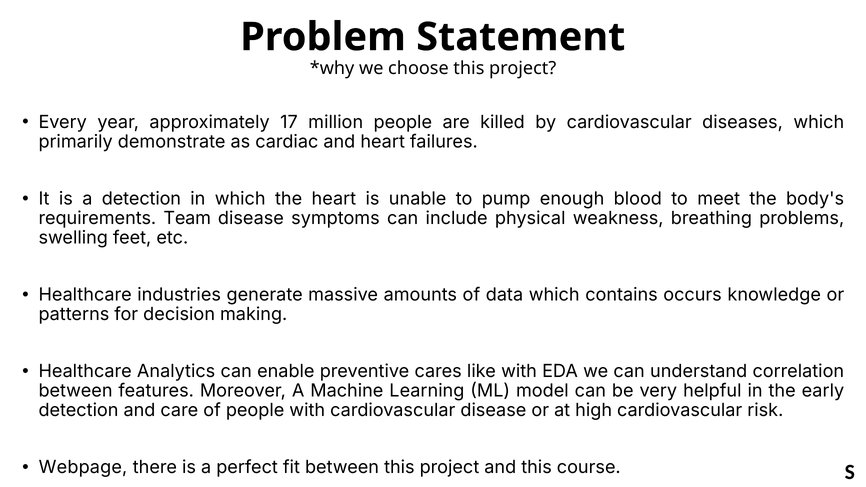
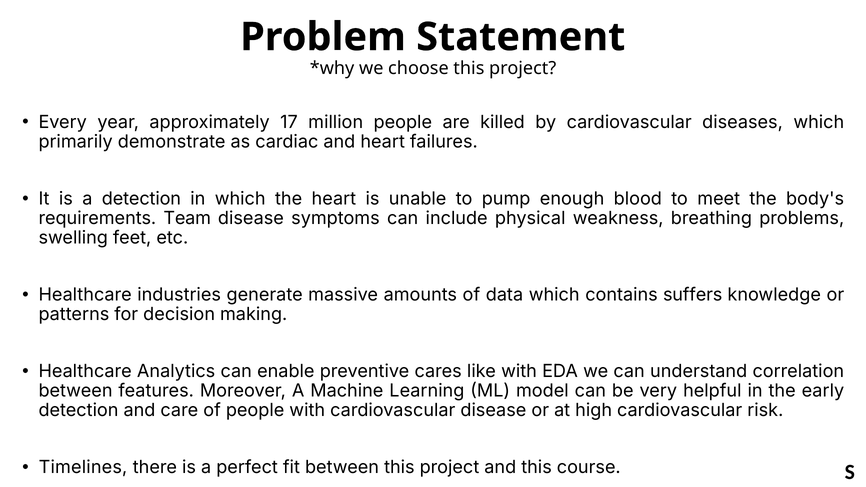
occurs: occurs -> suffers (693, 295)
Webpage: Webpage -> Timelines (83, 468)
